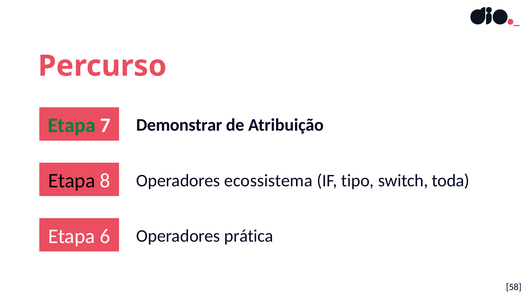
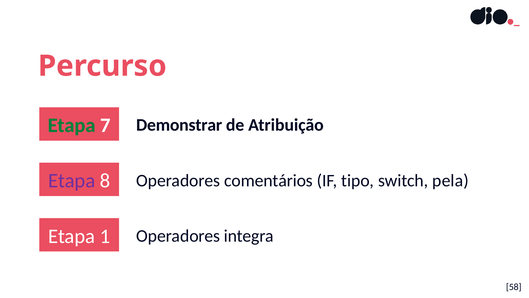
Etapa colour: black -> purple (72, 181)
ecossistema: ecossistema -> comentários (269, 180)
toda: toda -> pela (451, 180)
6: 6 -> 1 (105, 236)
prática: prática -> integra (249, 236)
